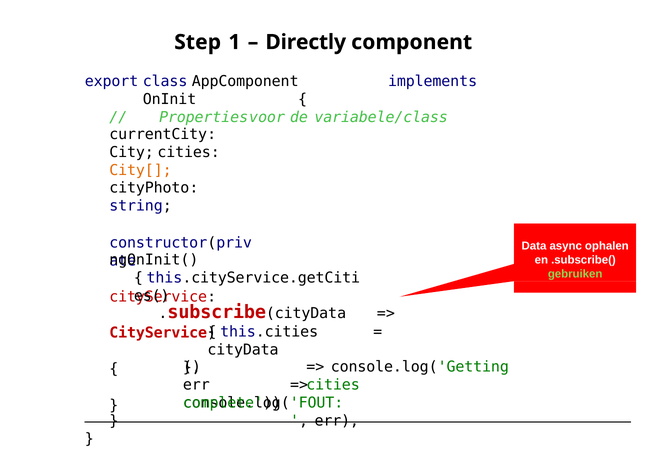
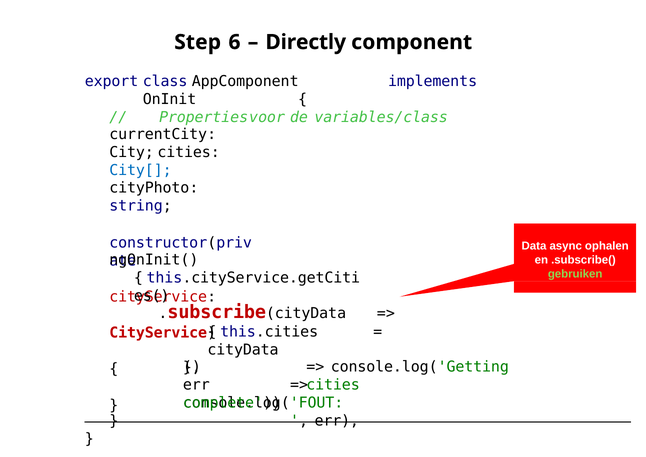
1: 1 -> 6 (234, 42)
variabele/class: variabele/class -> variables/class (381, 117)
City[ colour: orange -> blue (140, 170)
